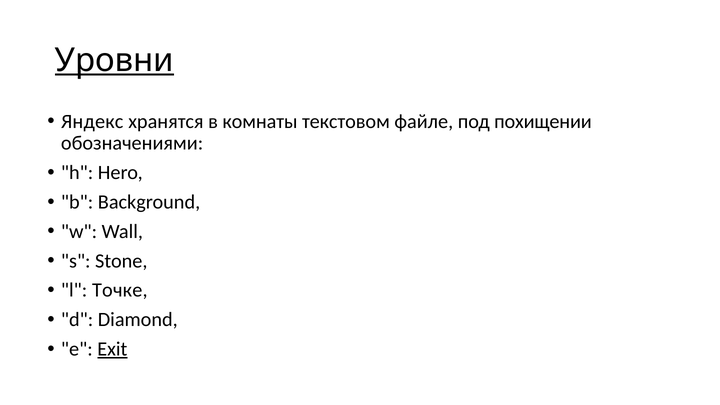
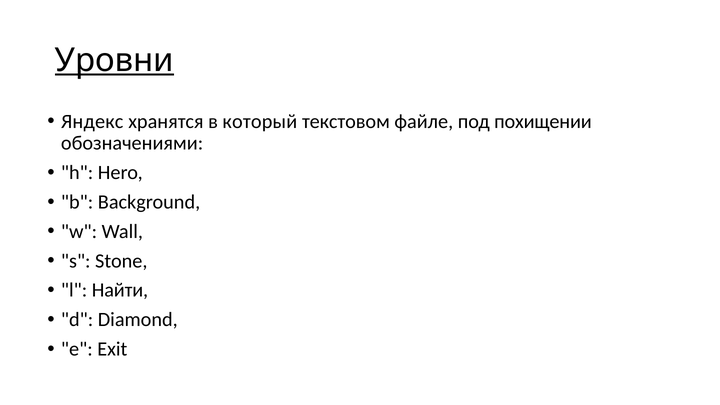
комнаты: комнаты -> который (260, 121)
Точке: Точке -> Найти (120, 290)
Exit underline: present -> none (112, 349)
